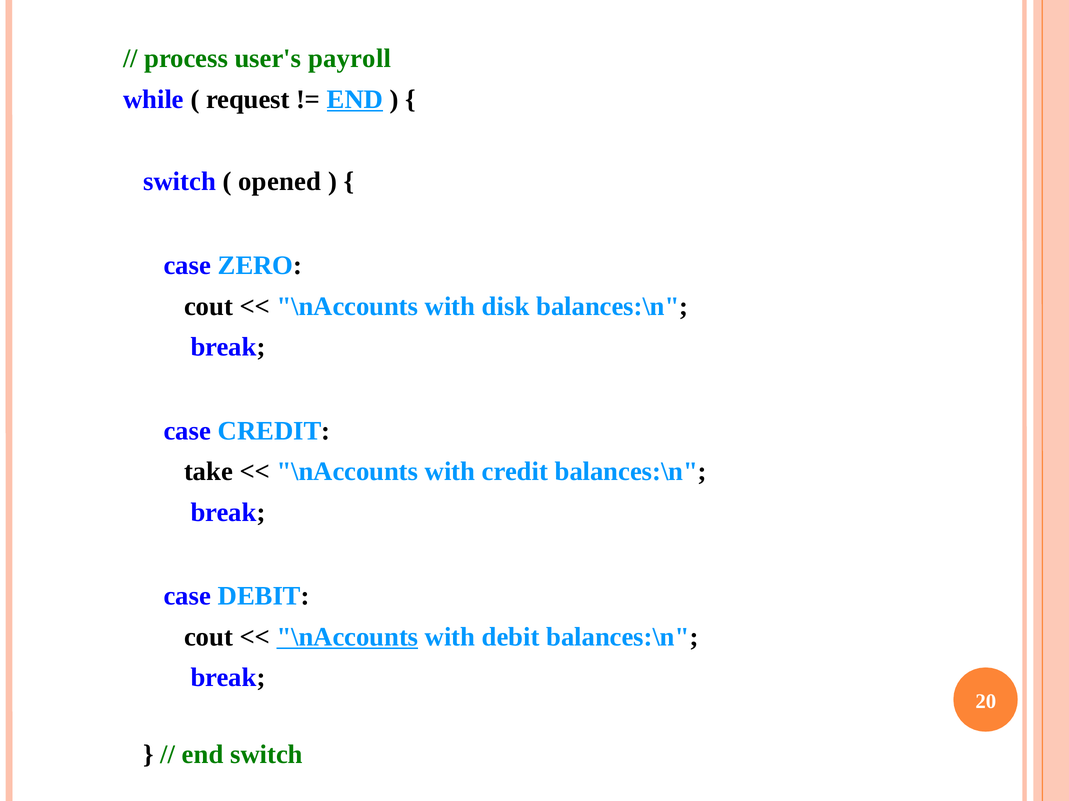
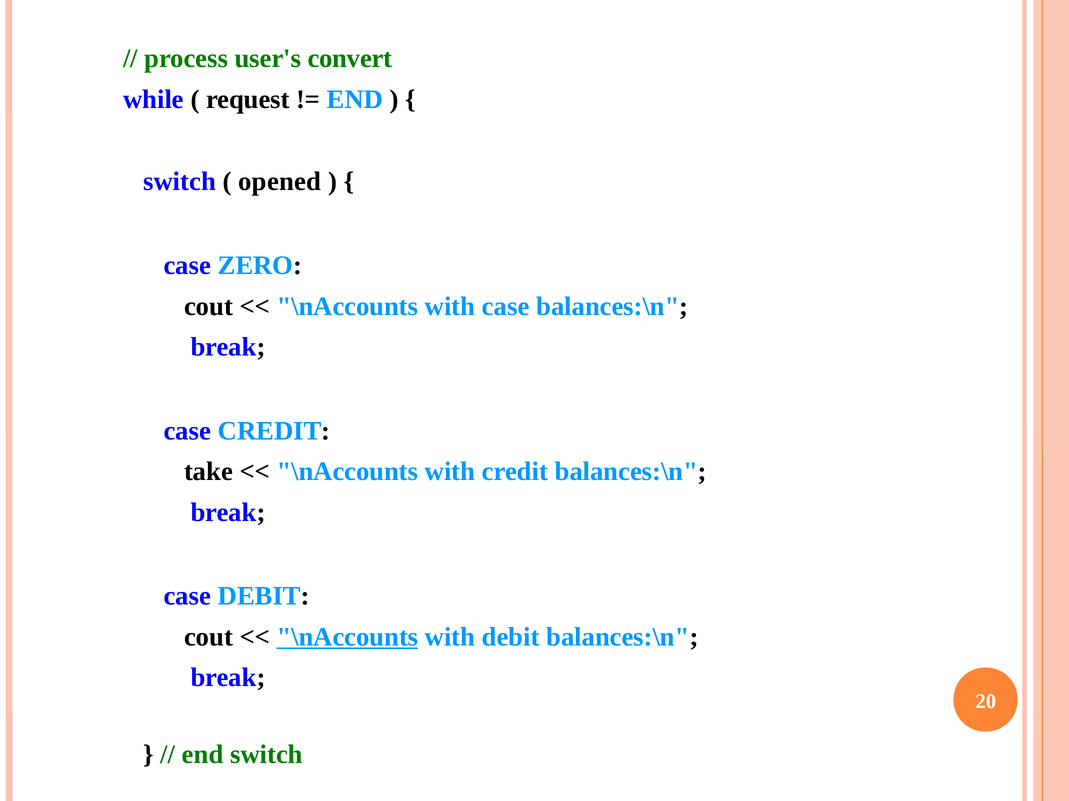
payroll: payroll -> convert (350, 59)
END underline: present -> none (355, 99)
with disk: disk -> case (506, 307)
